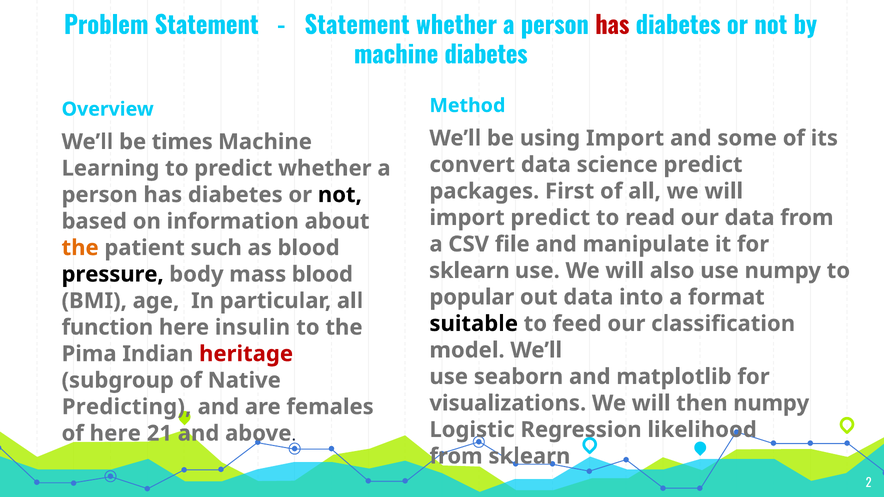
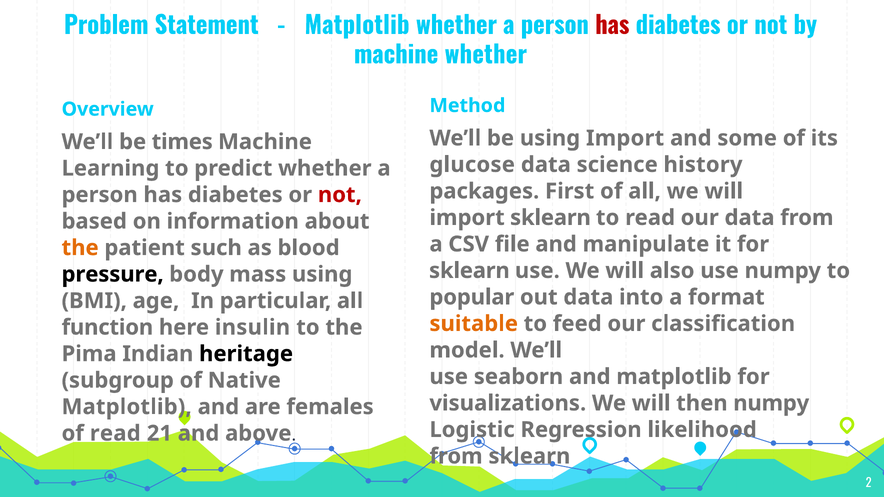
Statement: Statement -> Matplotlib (357, 26)
machine diabetes: diabetes -> whether (486, 55)
convert: convert -> glucose (472, 165)
science predict: predict -> history (703, 165)
not colour: black -> red (340, 195)
import predict: predict -> sklearn (550, 218)
mass blood: blood -> using (322, 274)
suitable colour: black -> orange (474, 324)
heritage colour: red -> black (246, 354)
Predicting: Predicting -> Matplotlib (127, 407)
of here: here -> read (115, 434)
